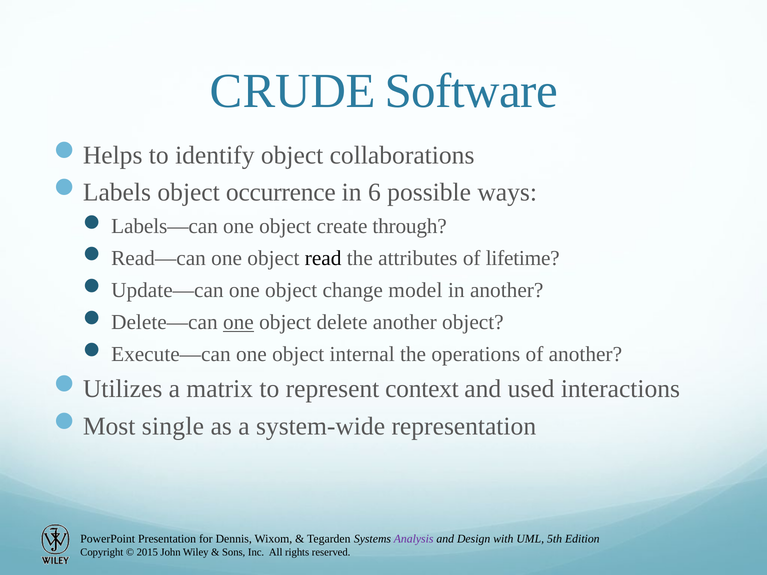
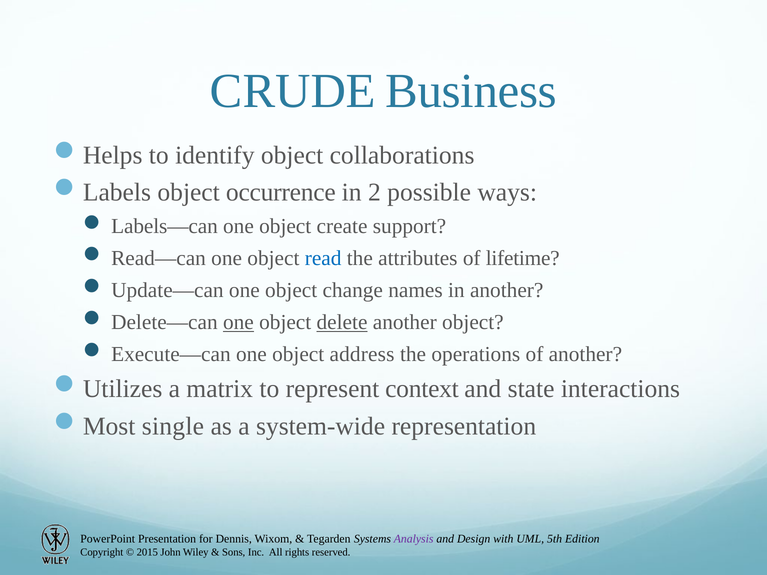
Software: Software -> Business (471, 91)
6: 6 -> 2 (374, 192)
through: through -> support (410, 226)
read colour: black -> blue (323, 258)
model: model -> names (415, 290)
delete underline: none -> present (342, 322)
internal: internal -> address (362, 354)
used: used -> state (531, 389)
